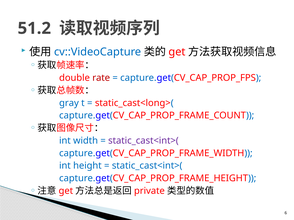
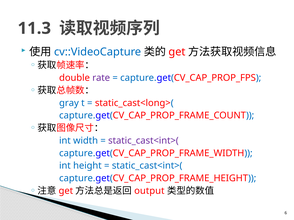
51.2: 51.2 -> 11.3 (34, 28)
rate colour: red -> purple (101, 78)
private: private -> output (149, 191)
